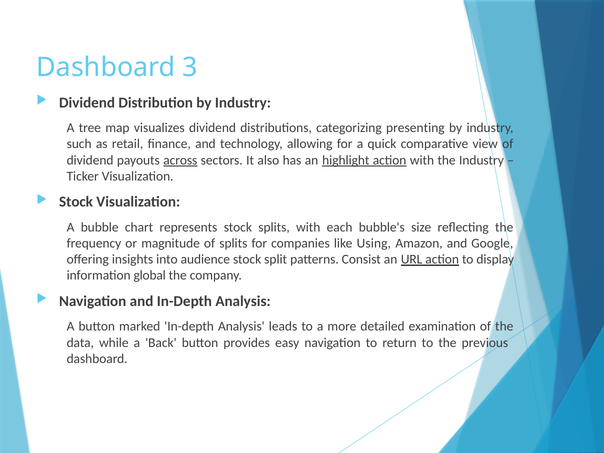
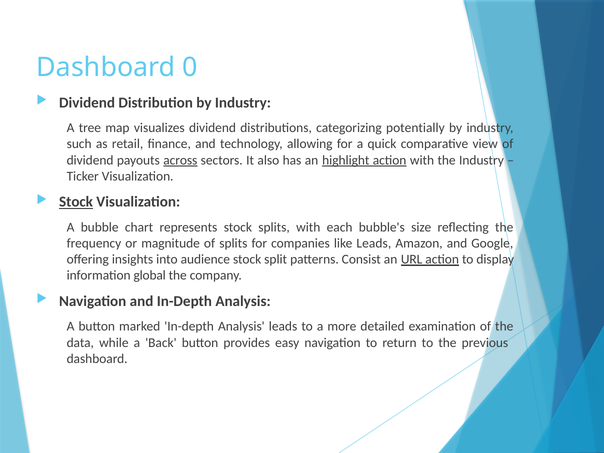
3: 3 -> 0 (190, 67)
presenting: presenting -> potentially (415, 128)
Stock underline: none -> present (76, 202)
like Using: Using -> Leads (374, 243)
